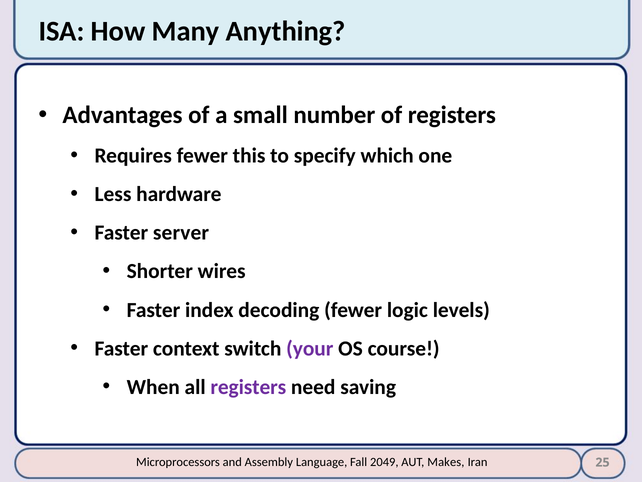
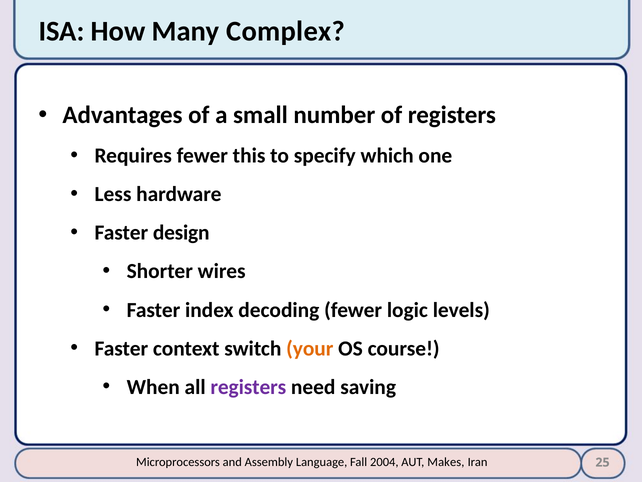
Anything: Anything -> Complex (286, 31)
server: server -> design (181, 233)
your colour: purple -> orange (310, 348)
2049: 2049 -> 2004 (384, 462)
